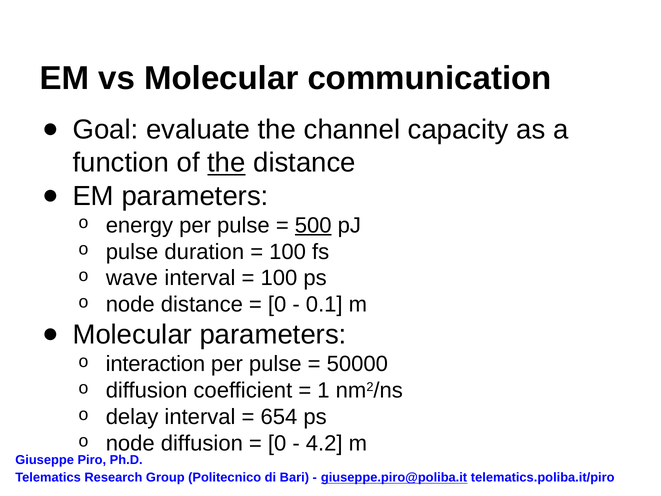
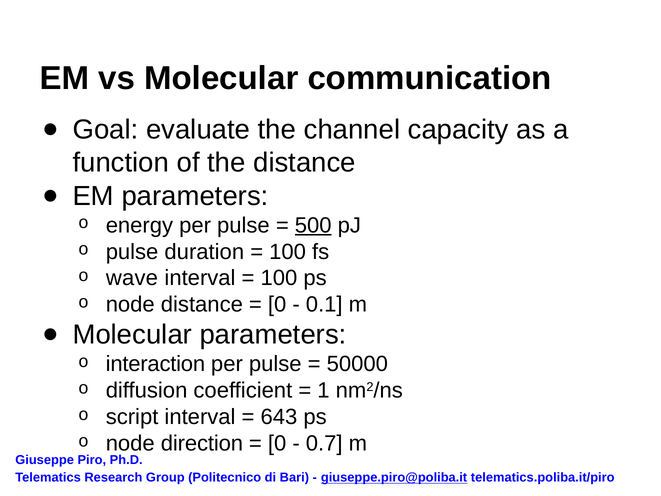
the underline: present -> none (226, 163)
delay: delay -> script (132, 417)
654: 654 -> 643 (279, 417)
node diffusion: diffusion -> direction (202, 443)
4.2: 4.2 -> 0.7 (324, 443)
